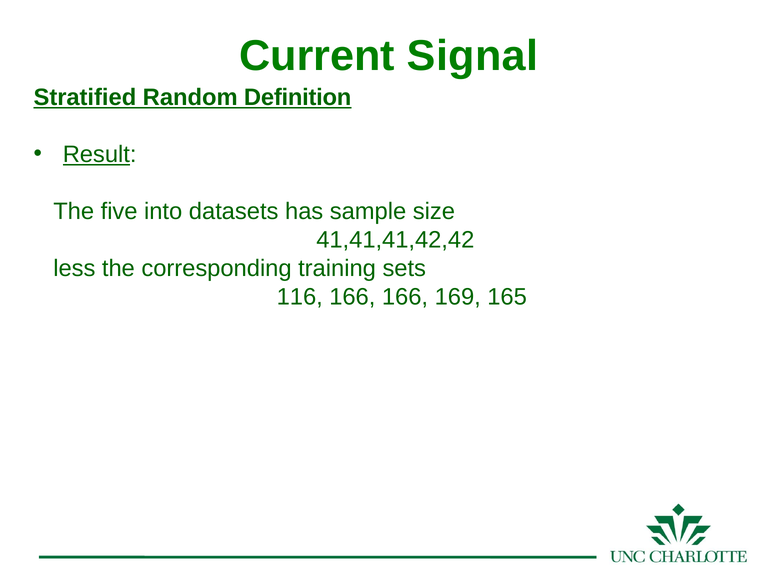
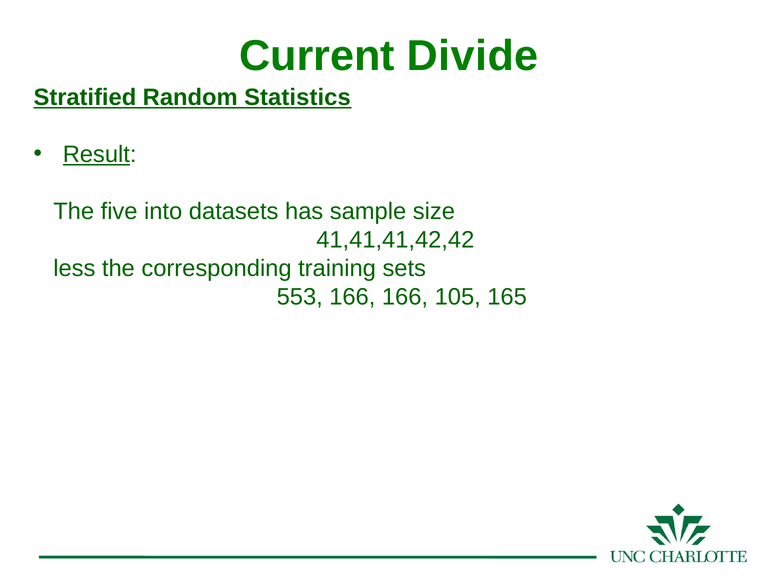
Signal: Signal -> Divide (473, 56)
Definition: Definition -> Statistics (297, 98)
116: 116 -> 553 (300, 297)
169: 169 -> 105 (458, 297)
